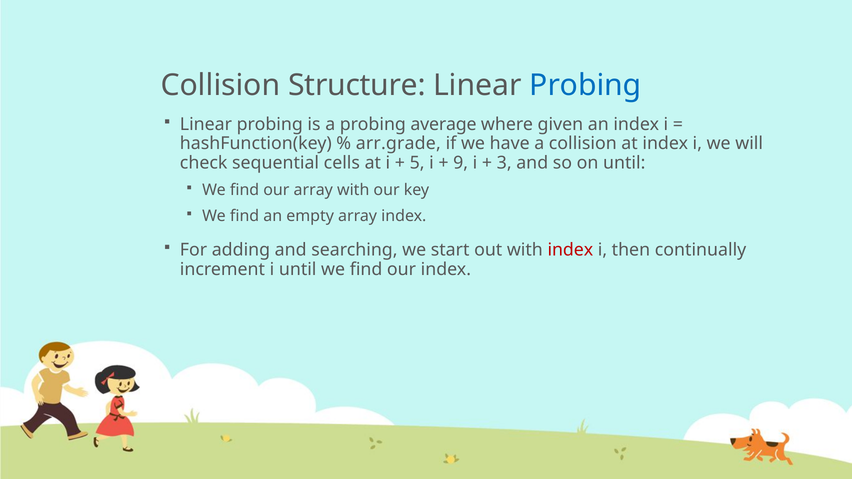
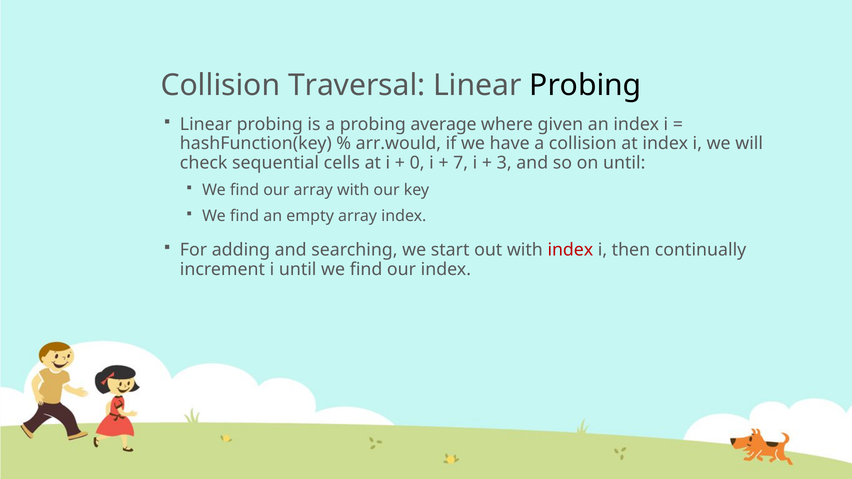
Structure: Structure -> Traversal (357, 85)
Probing colour: blue -> black (585, 85)
arr.grade: arr.grade -> arr.would (398, 144)
5: 5 -> 0 (417, 163)
9: 9 -> 7 (461, 163)
